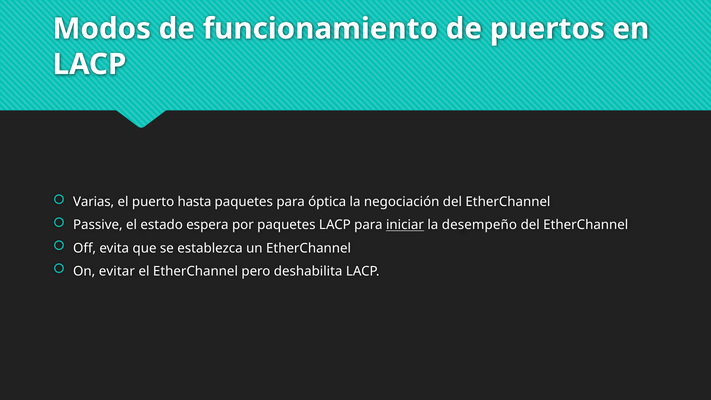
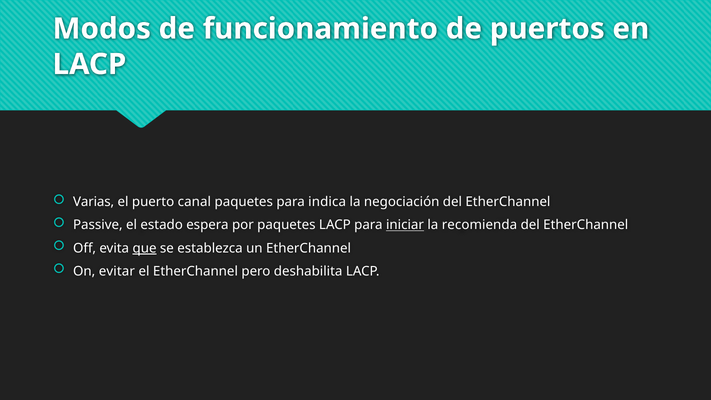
hasta: hasta -> canal (194, 202)
óptica: óptica -> indica (327, 202)
desempeño: desempeño -> recomienda (479, 225)
que underline: none -> present (145, 248)
